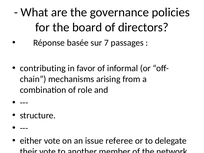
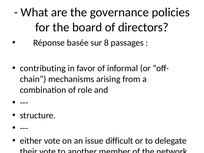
7: 7 -> 8 (106, 43)
referee: referee -> difficult (119, 141)
